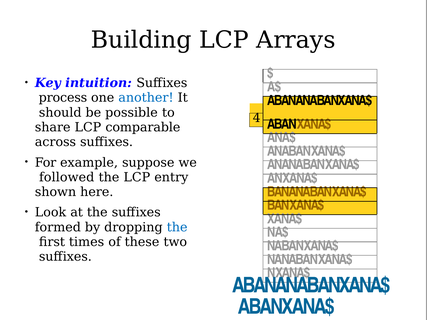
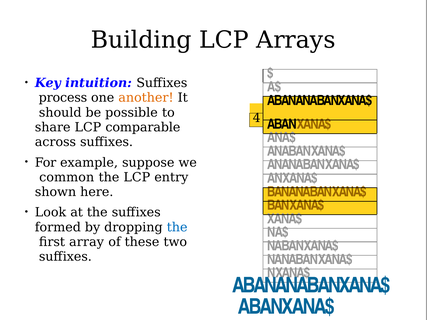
another colour: blue -> orange (146, 98)
followed: followed -> common (67, 177)
times: times -> array (87, 242)
